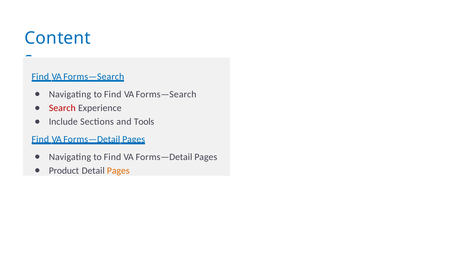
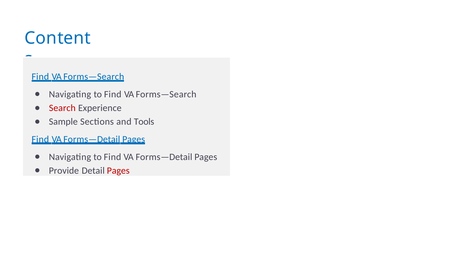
Include: Include -> Sample (63, 122)
Product: Product -> Provide (64, 171)
Pages colour: orange -> red (118, 171)
